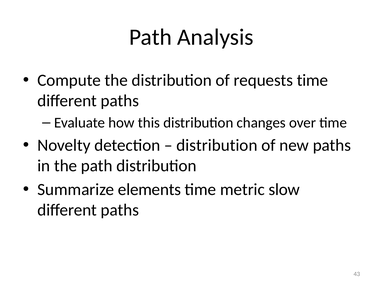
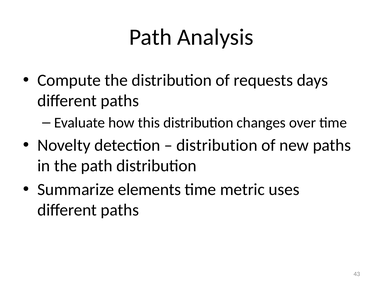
requests time: time -> days (312, 80)
slow: slow -> uses (284, 190)
